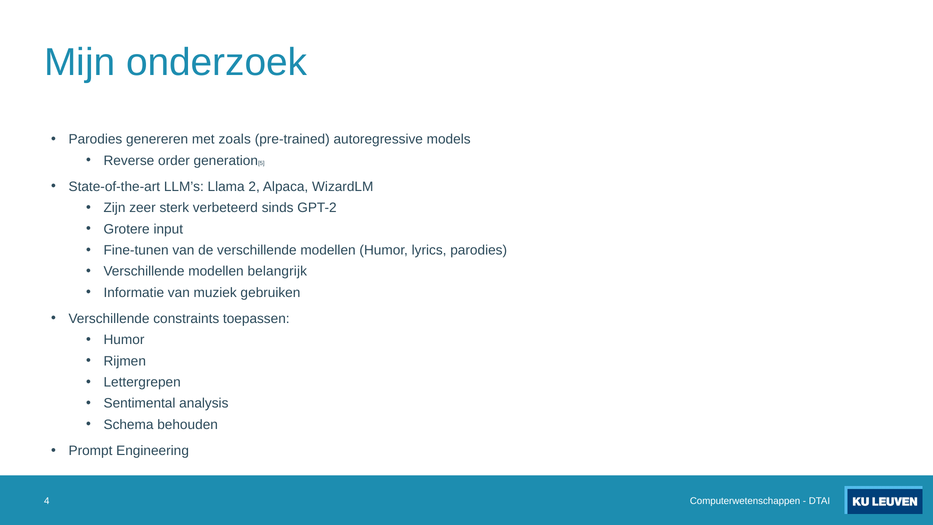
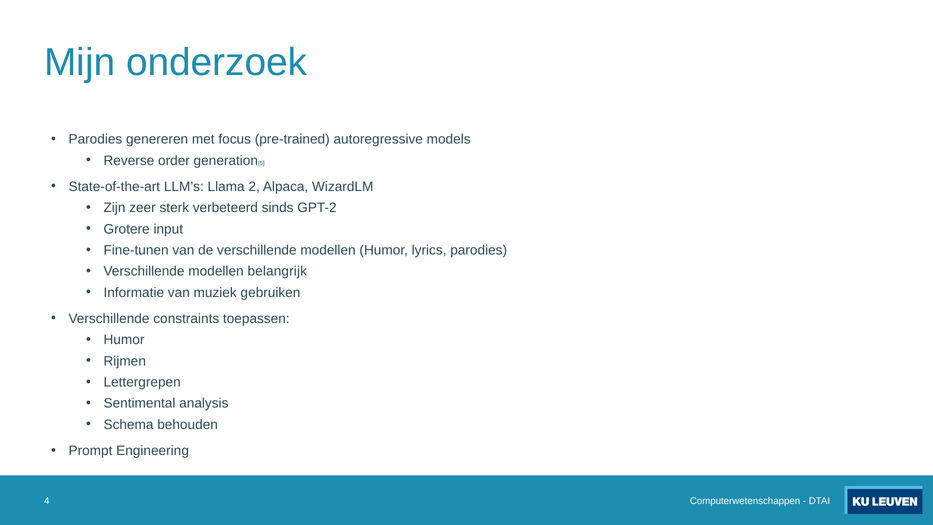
zoals: zoals -> focus (235, 139)
